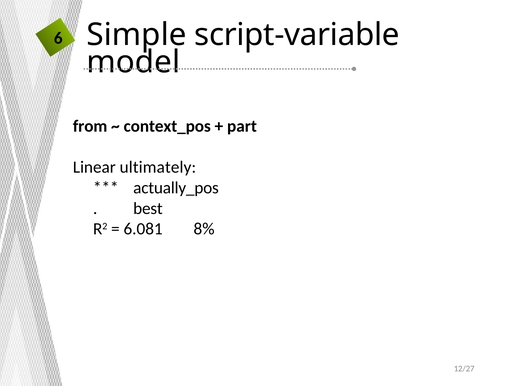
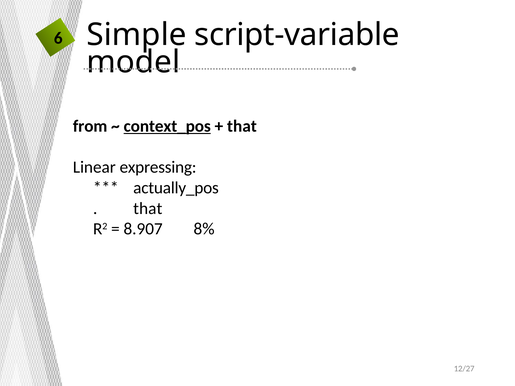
context_pos underline: none -> present (167, 126)
part: part -> that (242, 126)
ultimately: ultimately -> expressing (158, 167)
best: best -> that (148, 209)
6.081: 6.081 -> 8.907 (143, 229)
